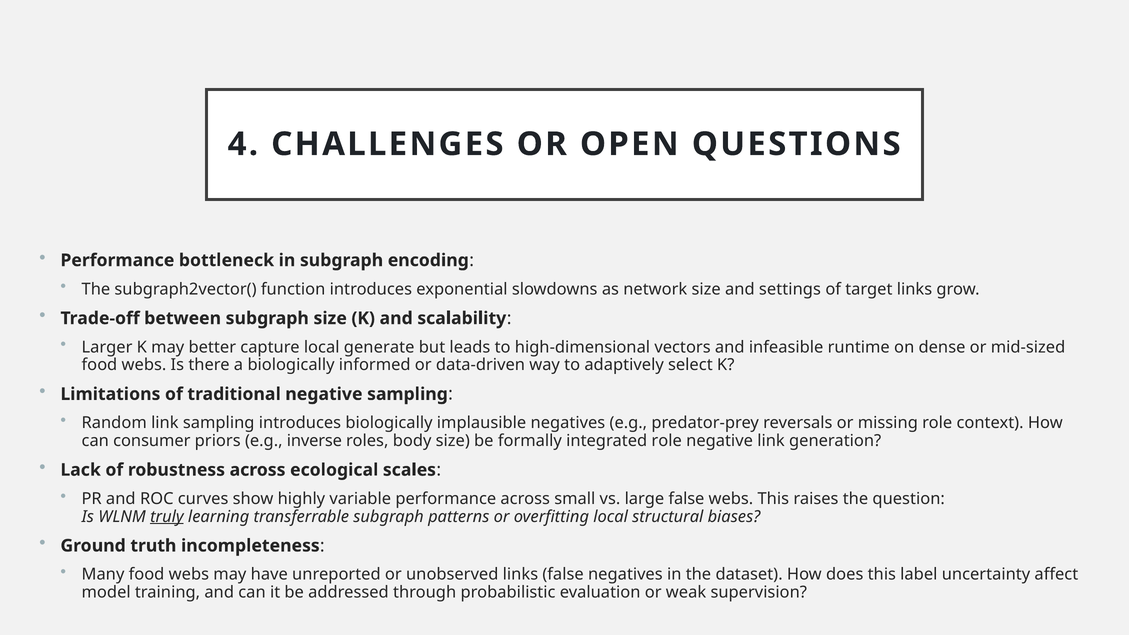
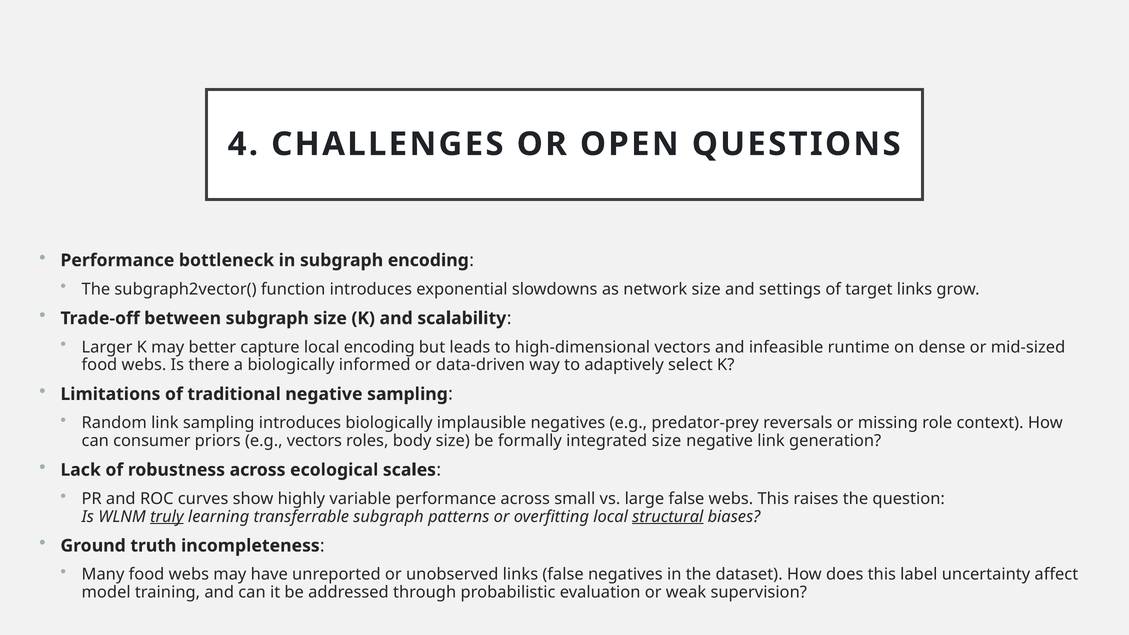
local generate: generate -> encoding (379, 347)
e.g inverse: inverse -> vectors (314, 441)
integrated role: role -> size (667, 441)
structural underline: none -> present (668, 517)
